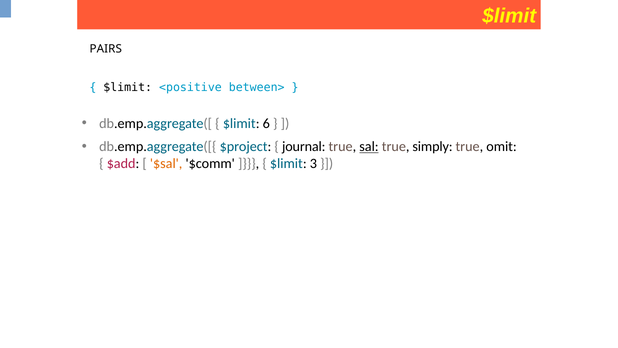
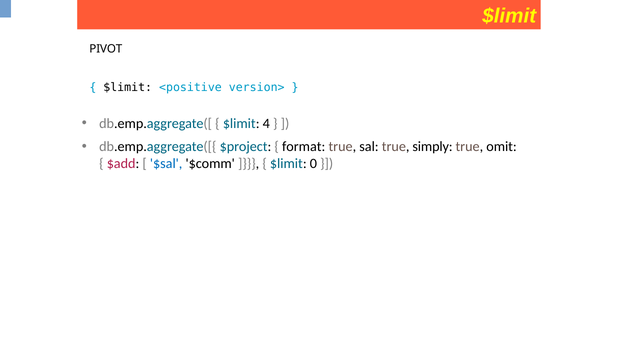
PAIRS: PAIRS -> PIVOT (106, 49)
between>: between> -> version> (257, 87)
6: 6 -> 4 (266, 123)
journal: journal -> format (304, 147)
sal underline: present -> none (369, 147)
$sal colour: orange -> blue (166, 163)
3: 3 -> 0 (313, 163)
